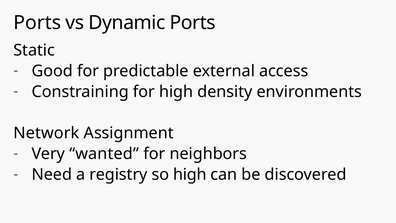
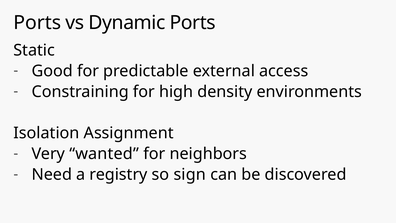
Network: Network -> Isolation (46, 133)
so high: high -> sign (190, 174)
